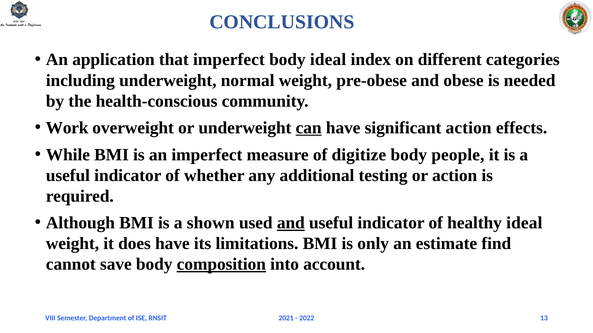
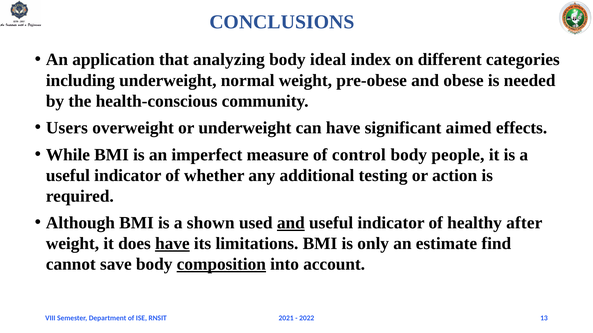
that imperfect: imperfect -> analyzing (229, 60)
Work: Work -> Users (67, 128)
can underline: present -> none (309, 128)
significant action: action -> aimed (469, 128)
digitize: digitize -> control (359, 155)
healthy ideal: ideal -> after (524, 223)
have underline: none -> present (172, 244)
